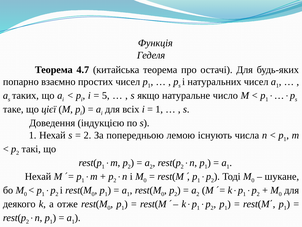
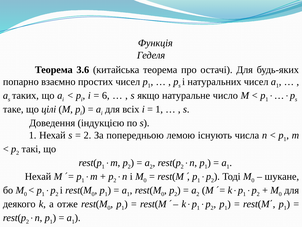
4.7: 4.7 -> 3.6 (83, 70)
5: 5 -> 6 (106, 95)
цієї: цієї -> цілі (49, 109)
